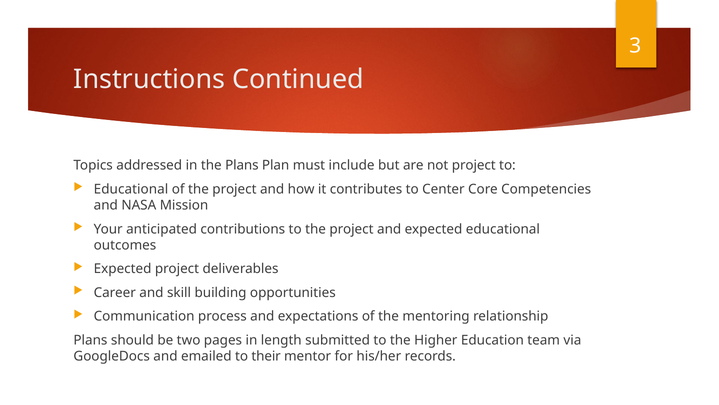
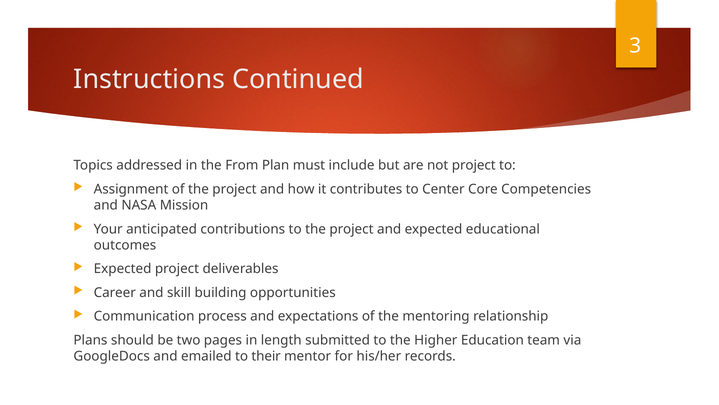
the Plans: Plans -> From (242, 165)
Educational: Educational -> Assignment (131, 189)
